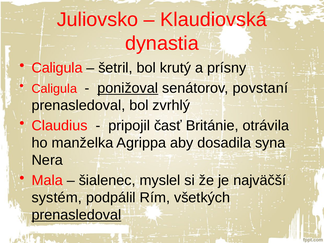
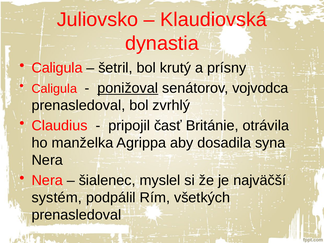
povstaní: povstaní -> vojvodca (260, 88)
Mala: Mala -> Nera (47, 180)
prenasledoval underline: present -> none (76, 215)
